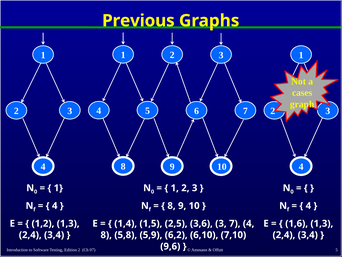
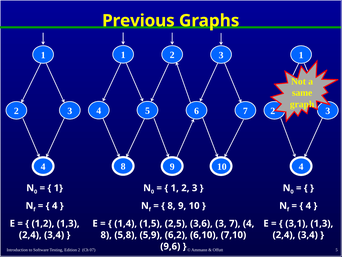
cases: cases -> same (302, 93)
1,6: 1,6 -> 3,1 (297, 223)
